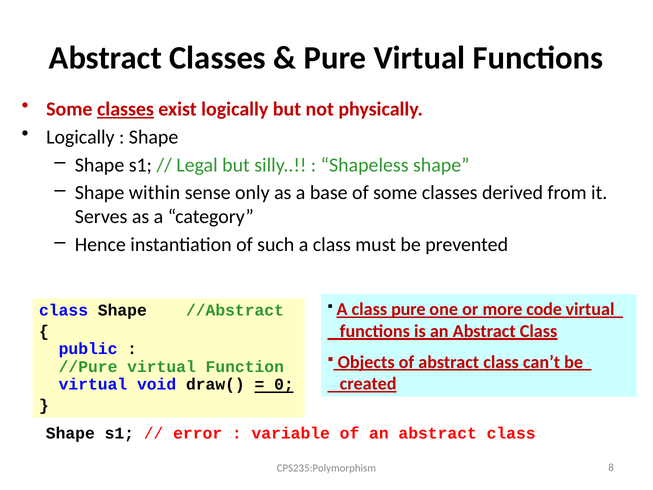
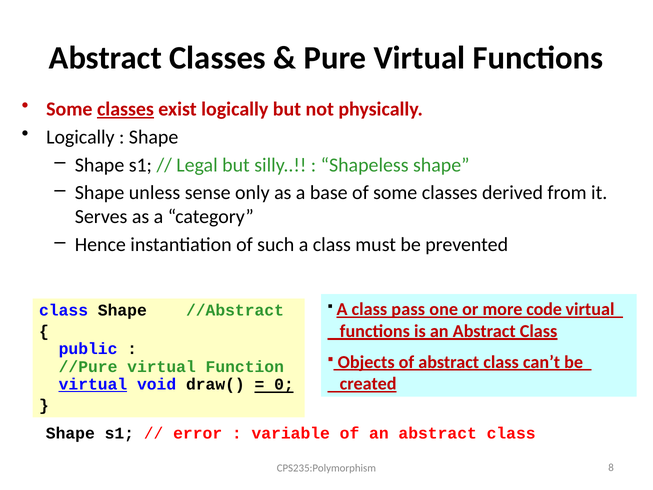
within: within -> unless (155, 193)
class pure: pure -> pass (408, 309)
virtual underline: none -> present (93, 384)
